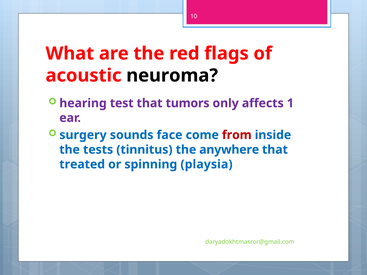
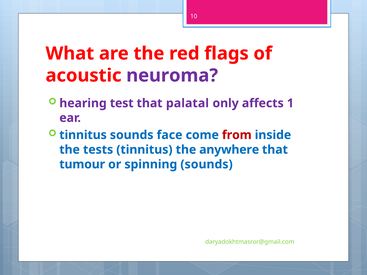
neuroma colour: black -> purple (172, 76)
tumors: tumors -> palatal (187, 103)
surgery: surgery -> tinnitus (83, 135)
treated: treated -> tumour (82, 164)
spinning playsia: playsia -> sounds (207, 164)
